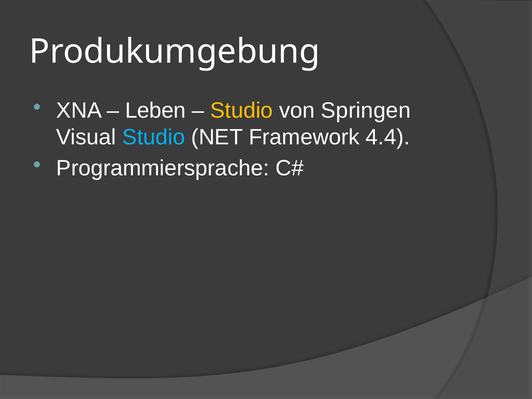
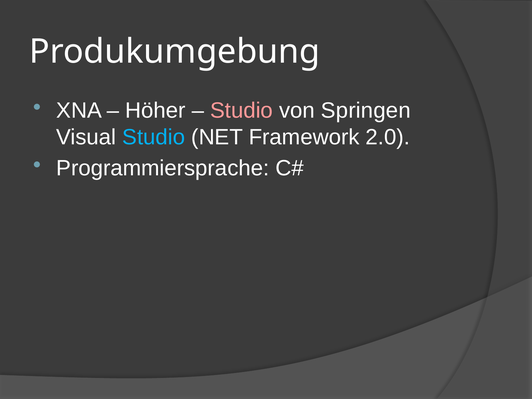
Leben: Leben -> Höher (155, 111)
Studio colour: yellow -> pink (242, 111)
4.4: 4.4 -> 2.0 (388, 137)
